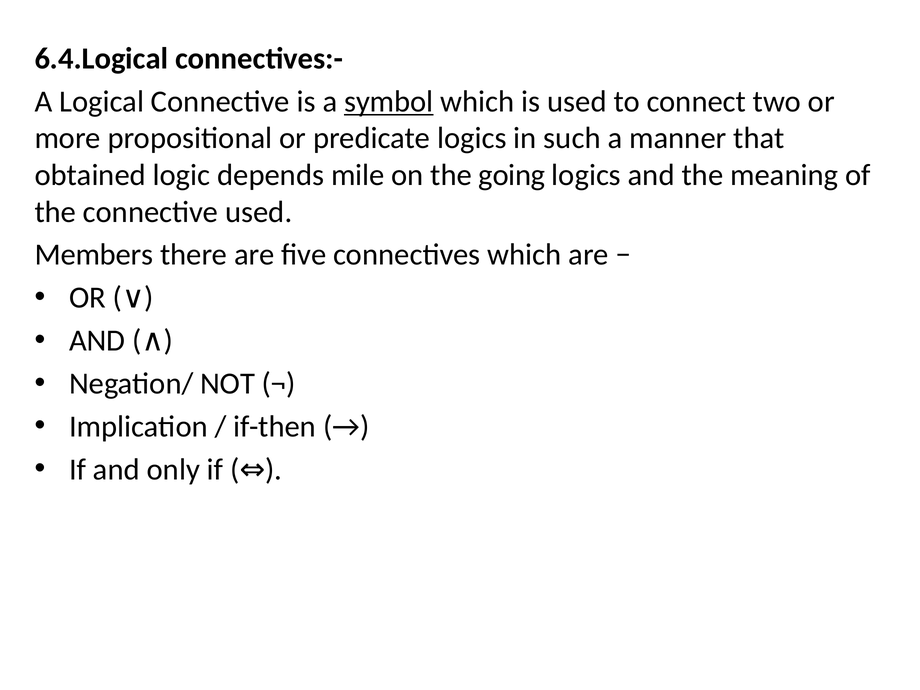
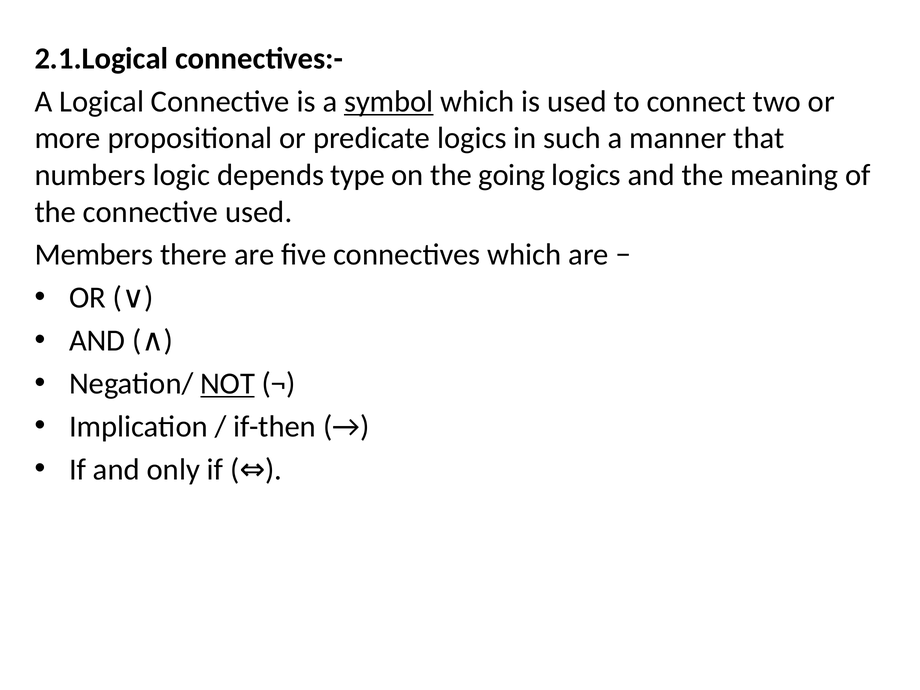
6.4.Logical: 6.4.Logical -> 2.1.Logical (101, 59)
obtained: obtained -> numbers (90, 175)
mile: mile -> type (358, 175)
NOT underline: none -> present (228, 384)
